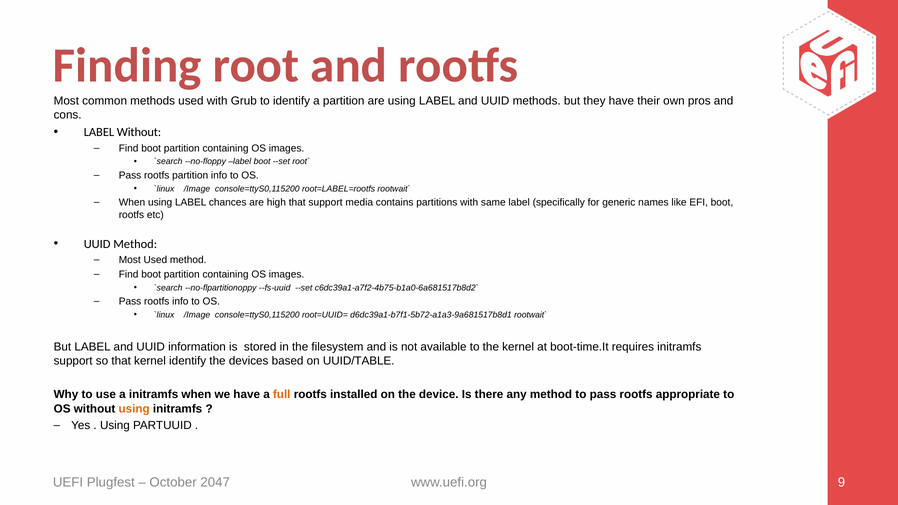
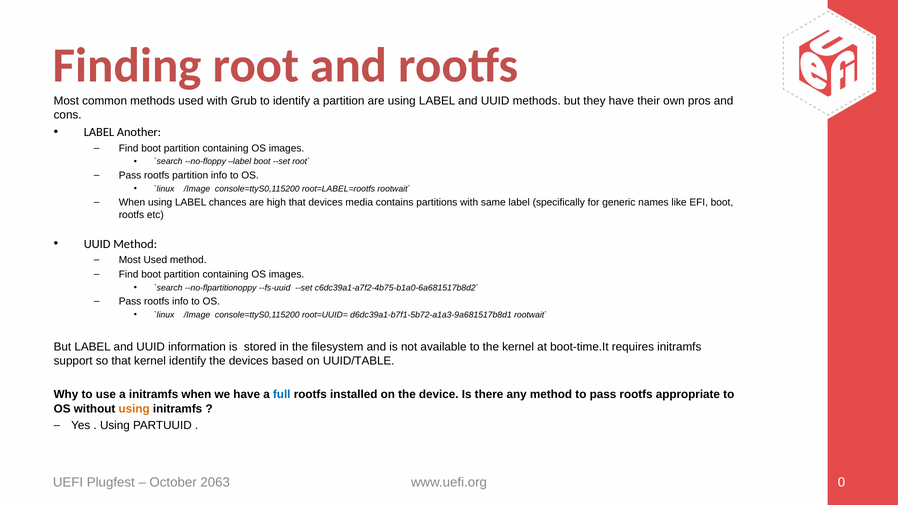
LABEL Without: Without -> Another (139, 132)
that support: support -> devices (326, 203)
full colour: orange -> blue (282, 395)
2047: 2047 -> 2063 (215, 483)
9: 9 -> 0 (841, 483)
